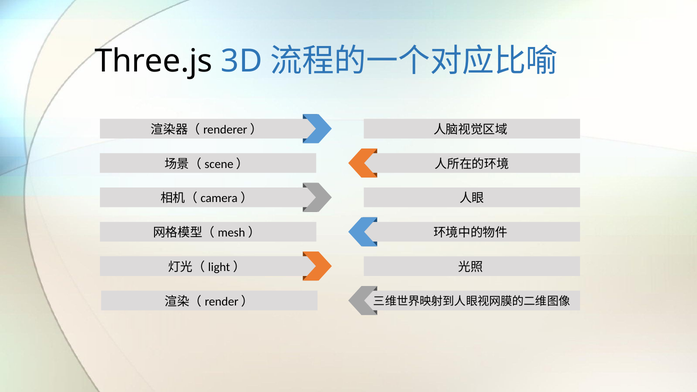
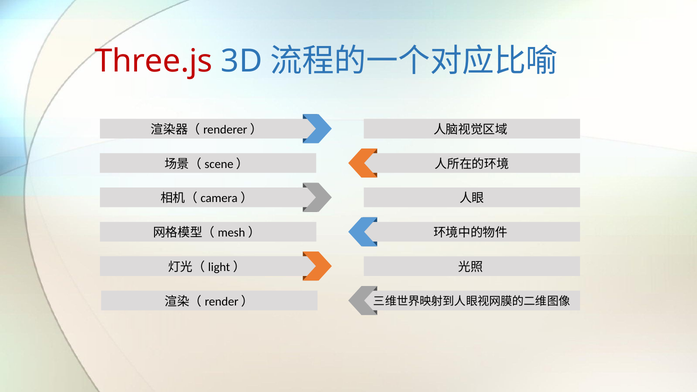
Three.js colour: black -> red (154, 61)
